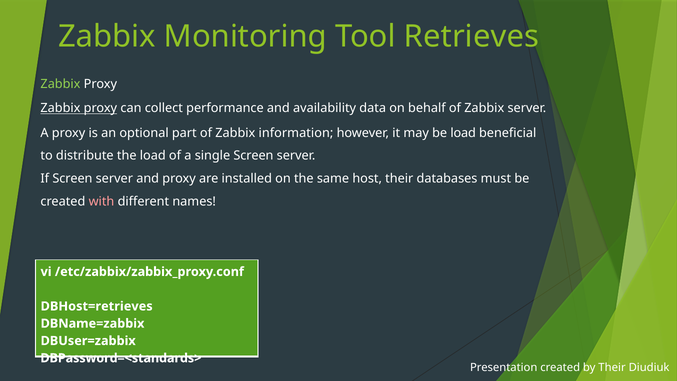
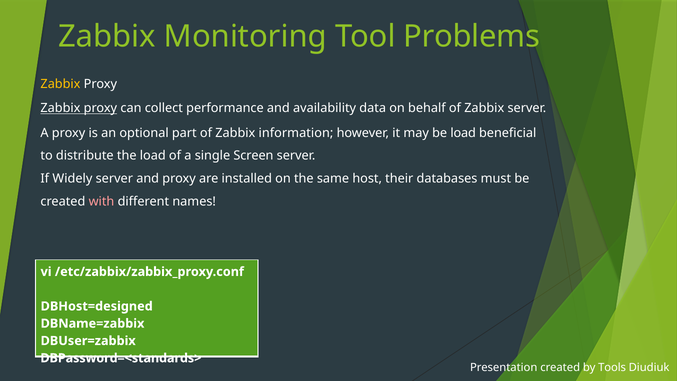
Retrieves: Retrieves -> Problems (472, 37)
Zabbix colour: light green -> yellow (60, 84)
If Screen: Screen -> Widely (72, 179)
DBHost=retrieves: DBHost=retrieves -> DBHost=designed (97, 306)
by Their: Their -> Tools (612, 367)
